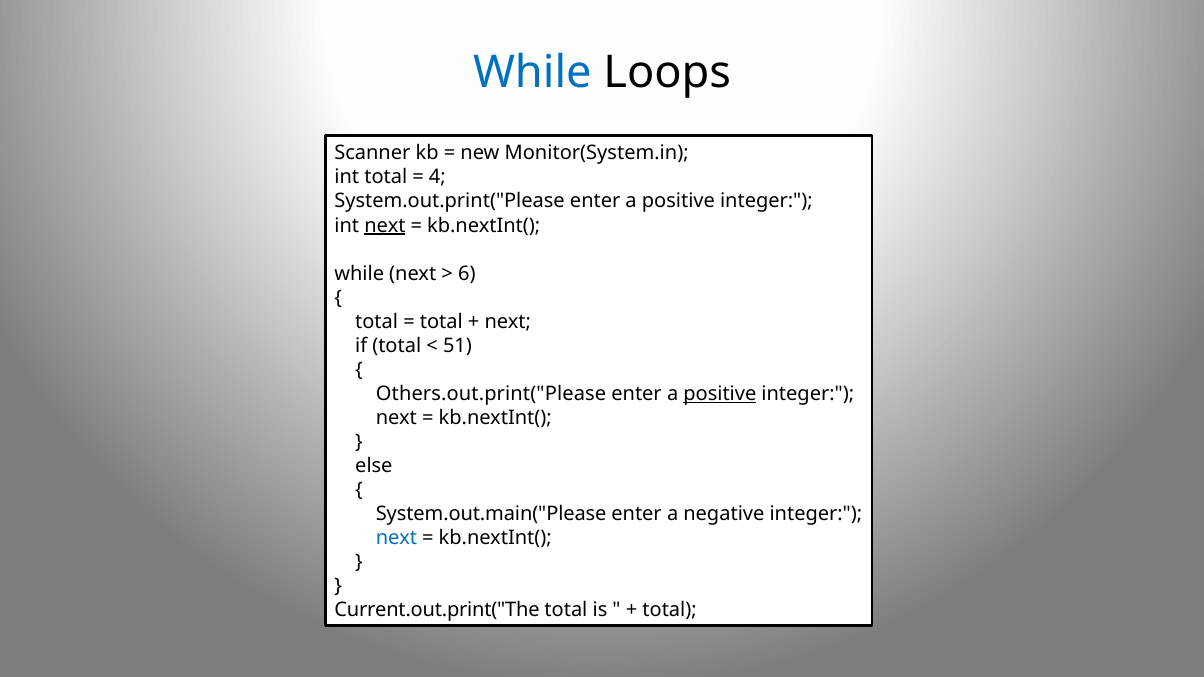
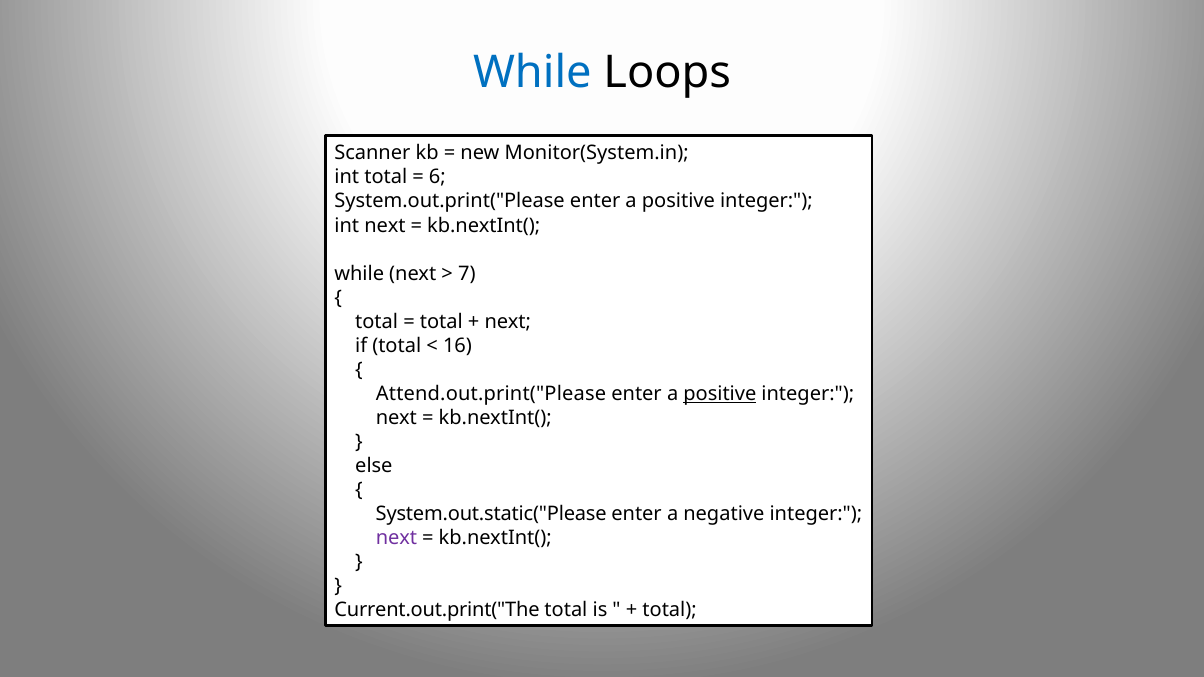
4: 4 -> 6 (437, 177)
next underline: present -> none (385, 225)
6: 6 -> 7 (467, 274)
51: 51 -> 16 (457, 346)
Others.out.print("Please: Others.out.print("Please -> Attend.out.print("Please (491, 394)
System.out.main("Please: System.out.main("Please -> System.out.static("Please (491, 514)
next colour: blue -> purple (396, 538)
